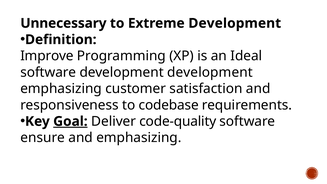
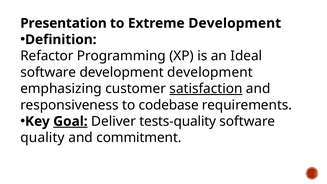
Unnecessary: Unnecessary -> Presentation (63, 23)
Improve: Improve -> Refactor (47, 56)
satisfaction underline: none -> present (206, 89)
code-quality: code-quality -> tests-quality (178, 121)
ensure: ensure -> quality (43, 138)
and emphasizing: emphasizing -> commitment (139, 138)
